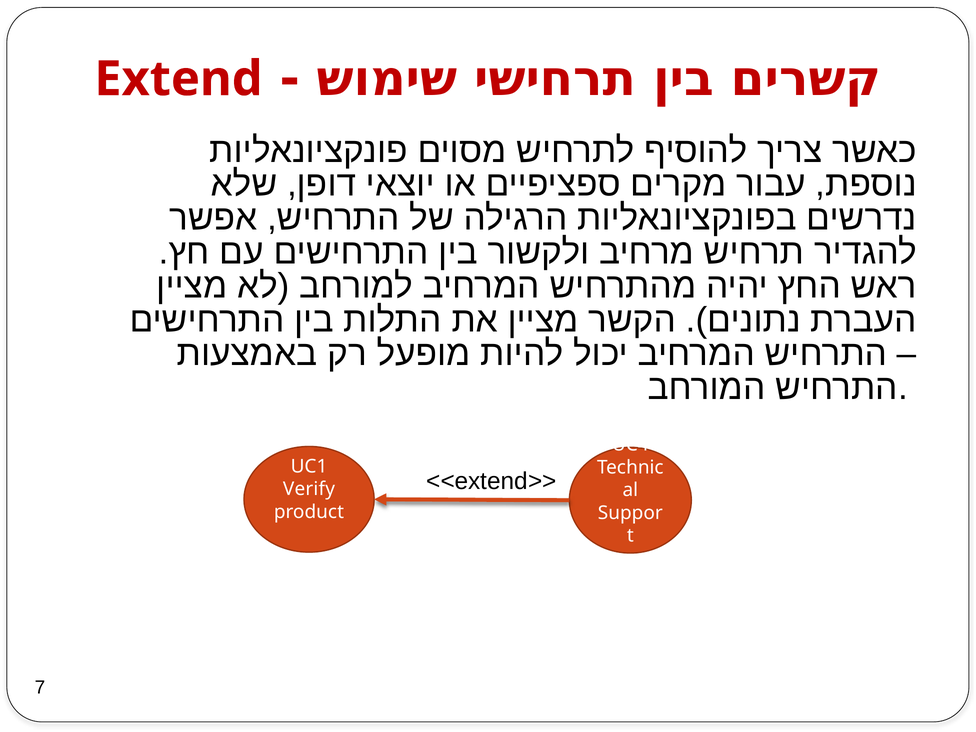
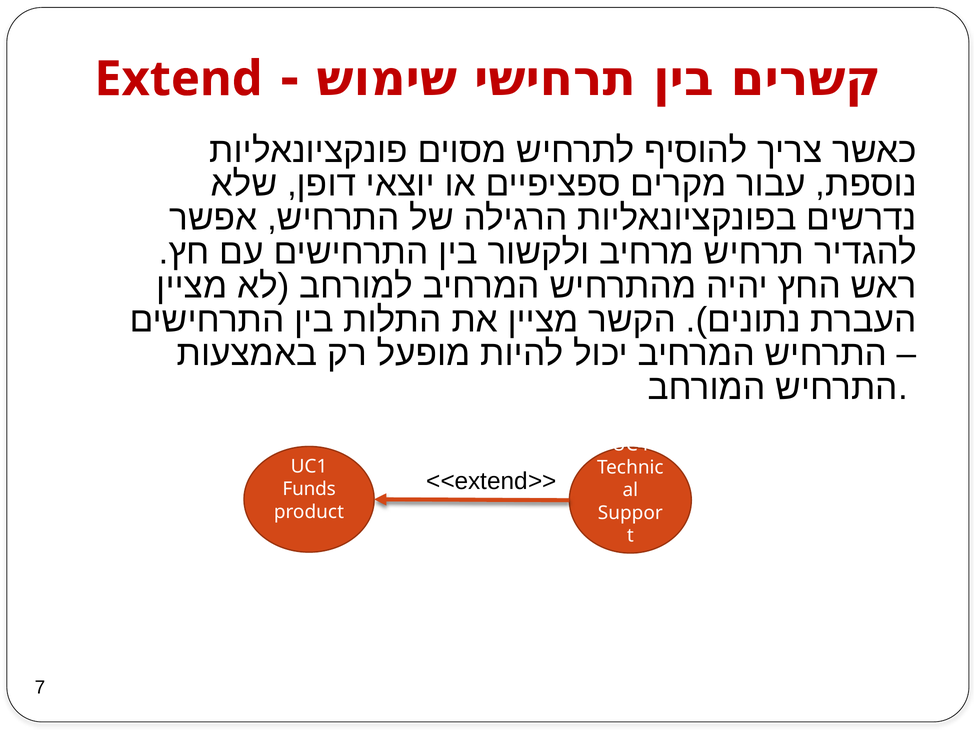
Verify: Verify -> Funds (309, 489)
